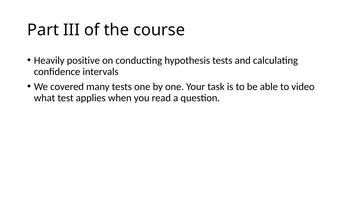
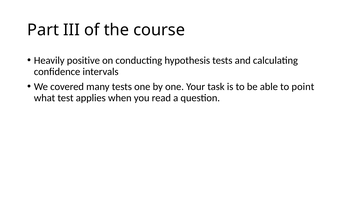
video: video -> point (303, 87)
